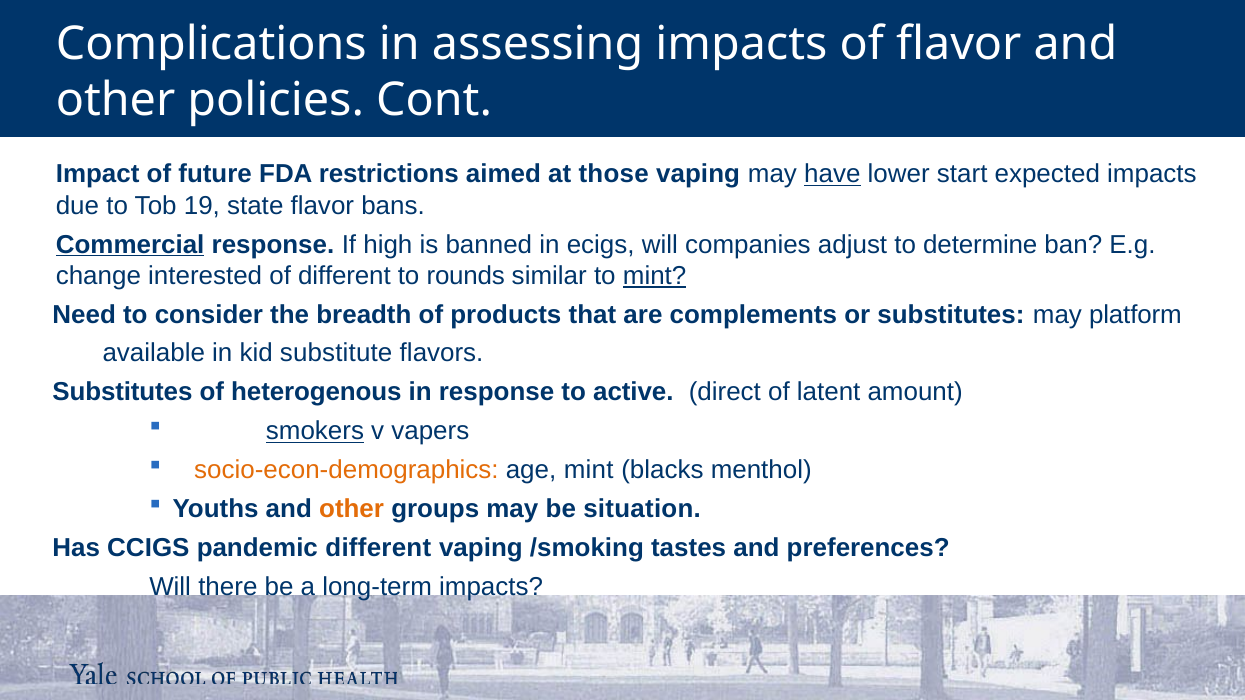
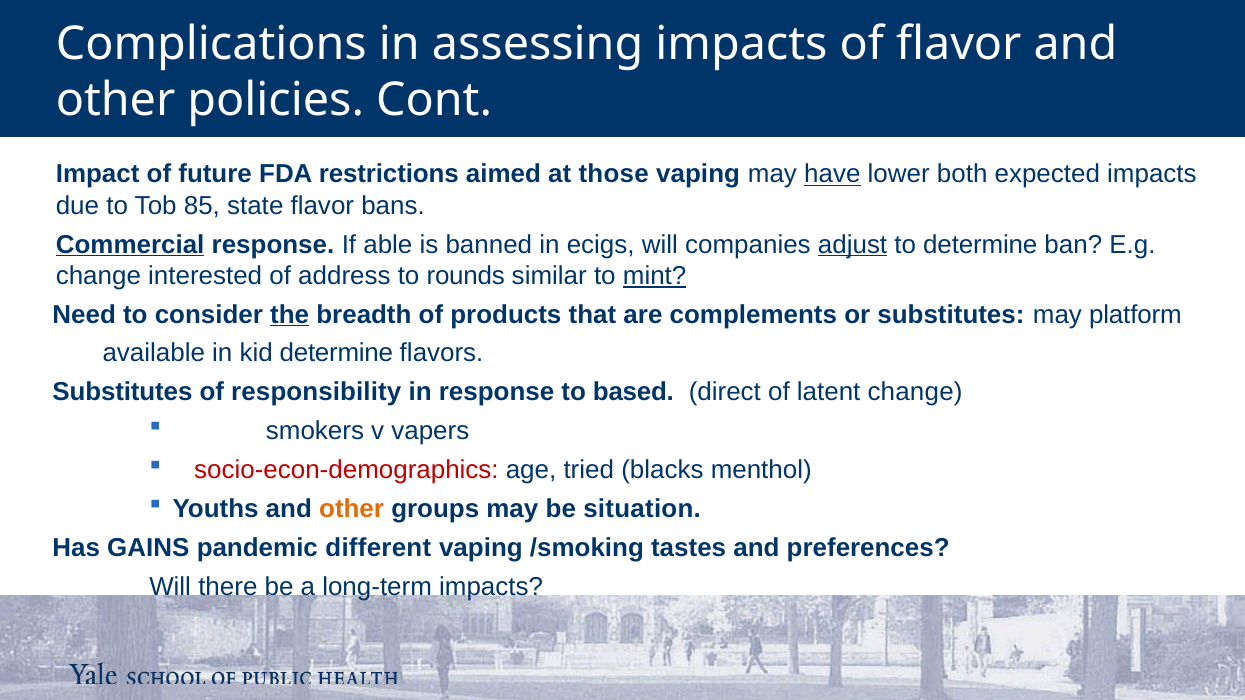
start: start -> both (962, 175)
19: 19 -> 85 (202, 206)
high: high -> able (388, 245)
adjust underline: none -> present (853, 245)
of different: different -> address (344, 276)
the underline: none -> present (290, 315)
kid substitute: substitute -> determine (336, 354)
heterogenous: heterogenous -> responsibility (316, 393)
active: active -> based (633, 393)
latent amount: amount -> change (915, 393)
smokers underline: present -> none (315, 431)
socio-econ-demographics colour: orange -> red (346, 470)
age mint: mint -> tried (589, 470)
CCIGS: CCIGS -> GAINS (148, 548)
